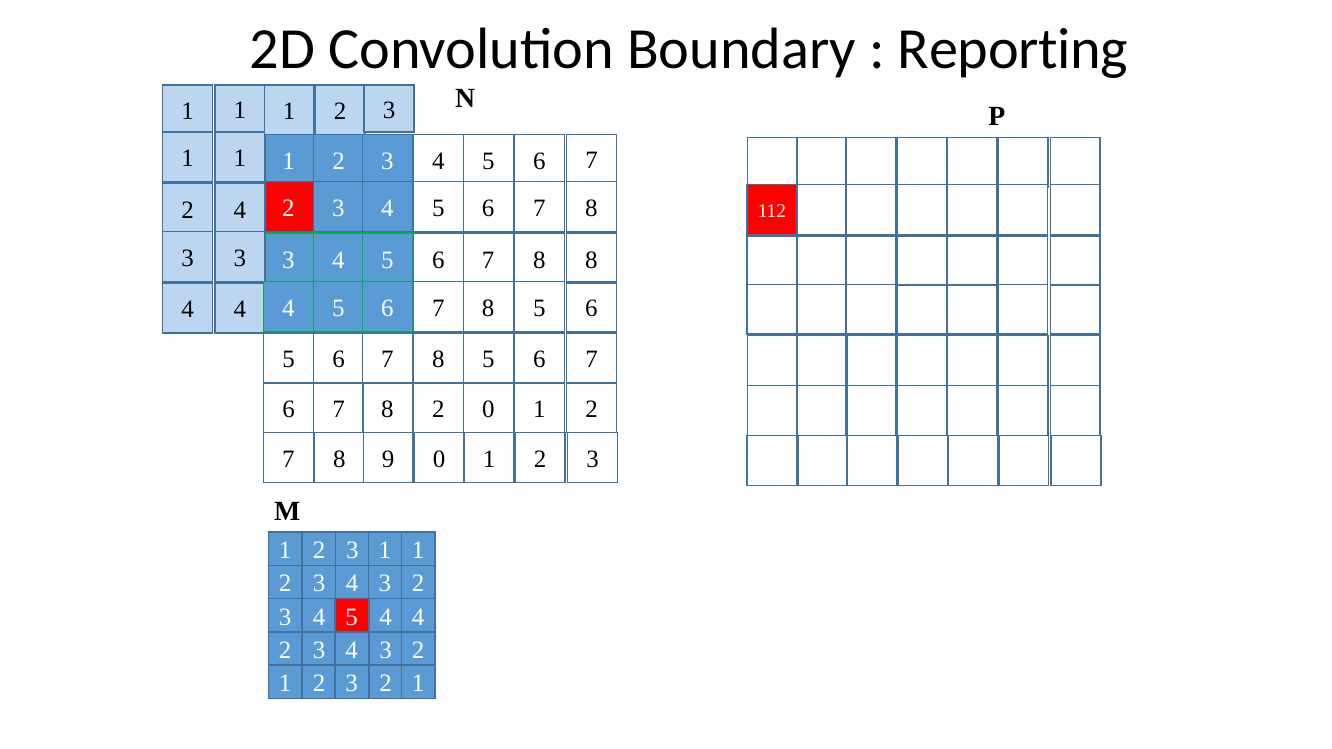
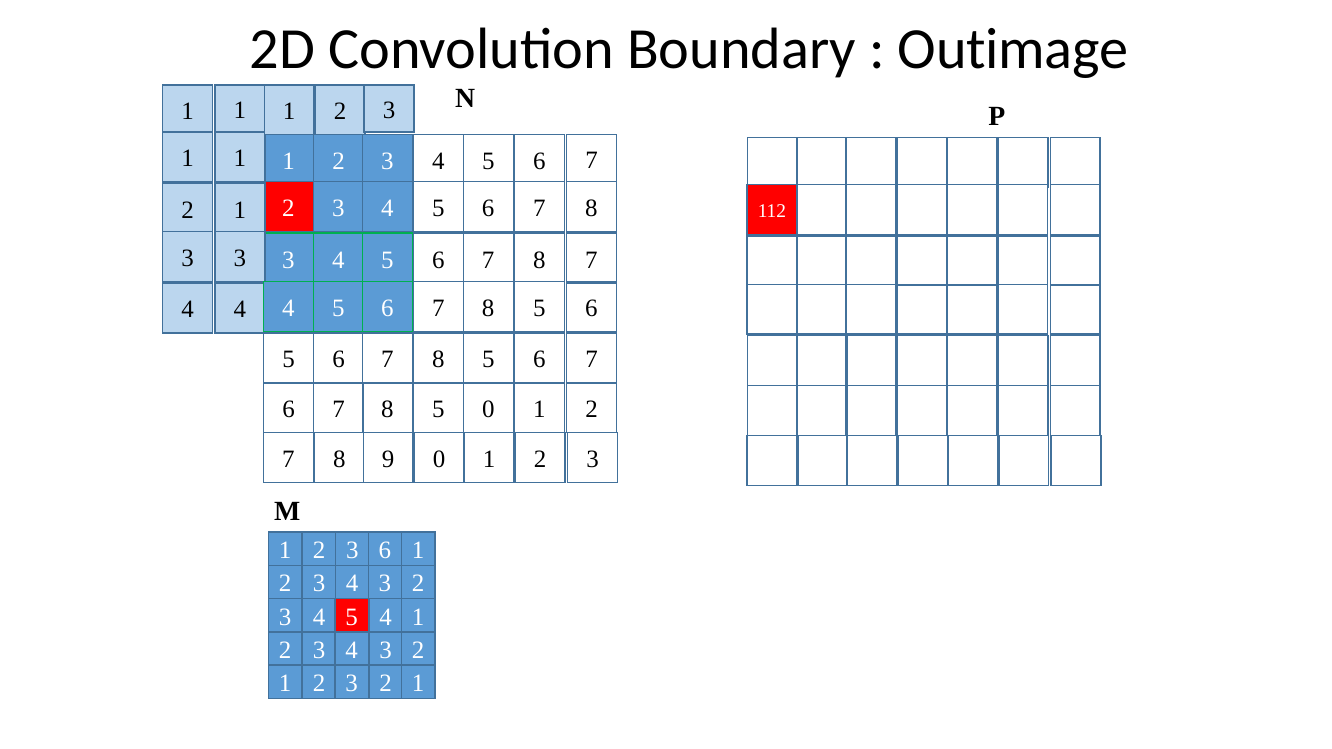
Reporting: Reporting -> Outimage (1013, 49)
4: 4 -> 1 (240, 210)
8 8: 8 -> 7 (591, 260)
2: 2 -> 5 (438, 410)
1: 1 -> 6 (385, 551)
5 4 4: 4 -> 1 (418, 617)
